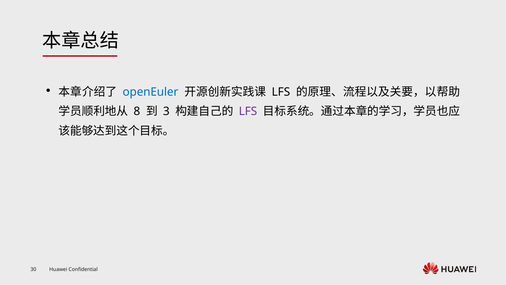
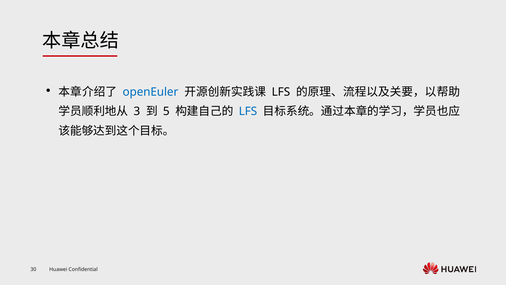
8: 8 -> 3 (137, 111)
3: 3 -> 5 (166, 111)
LFS colour: purple -> blue (248, 111)
